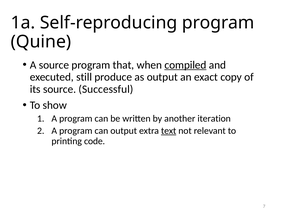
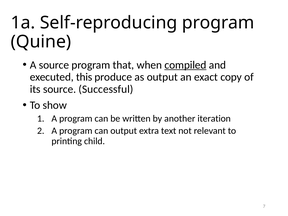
still: still -> this (84, 77)
text underline: present -> none (169, 131)
code: code -> child (94, 141)
